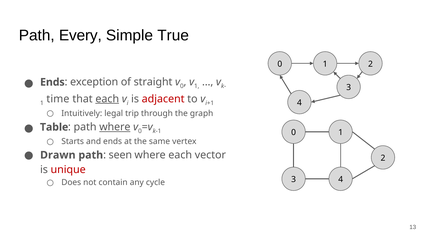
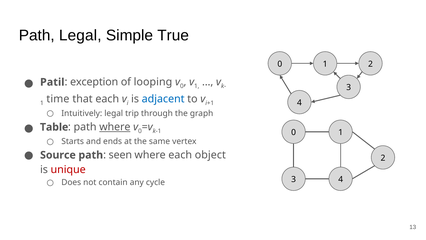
Path Every: Every -> Legal (80, 35)
Ends: Ends -> Patil (52, 82)
straight: straight -> looping (153, 82)
each underline: present -> none (107, 99)
adjacent colour: red -> blue (163, 99)
Drawn: Drawn -> Source (58, 155)
vector: vector -> object (210, 155)
